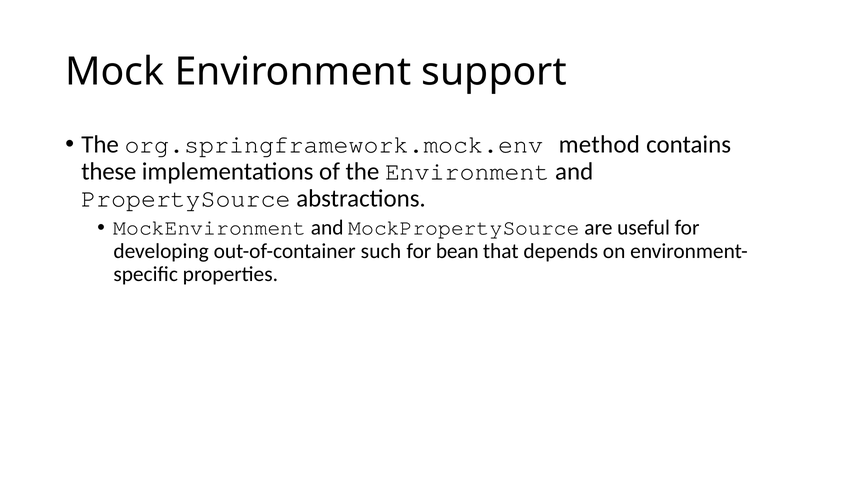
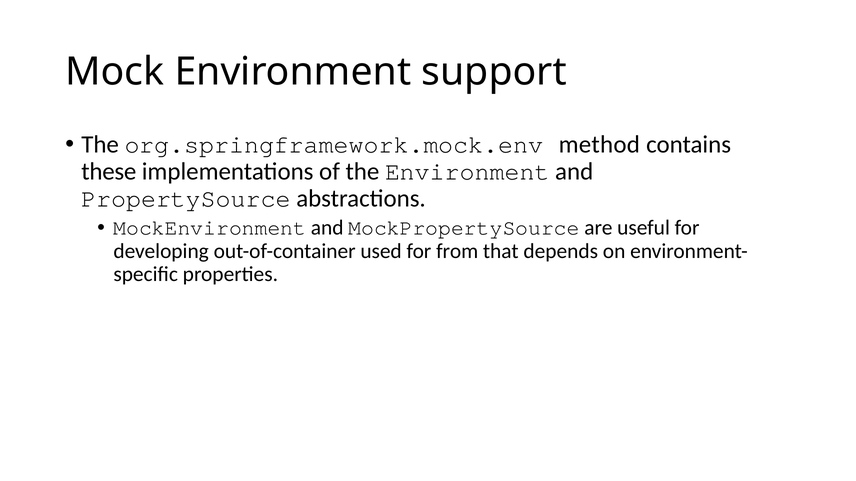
such: such -> used (381, 251)
bean: bean -> from (457, 251)
